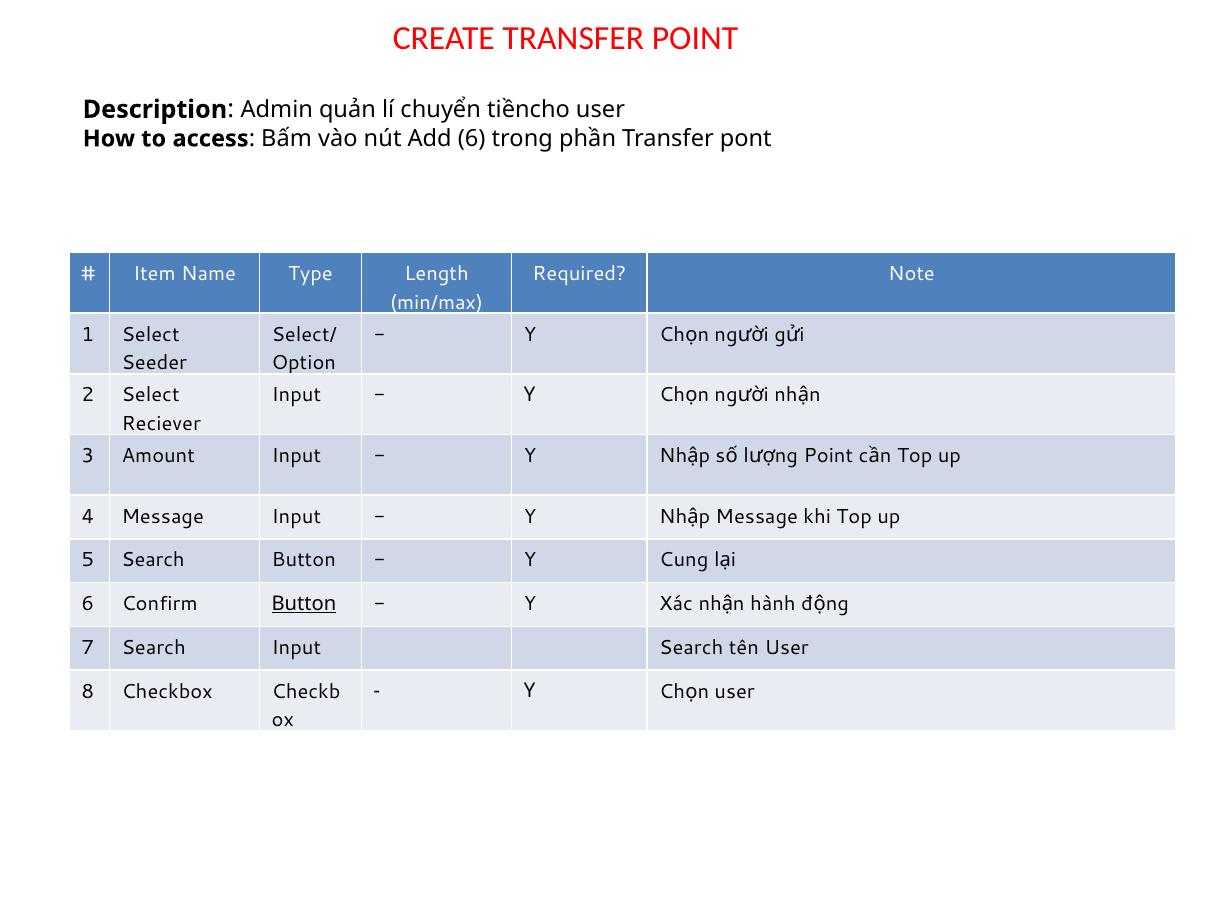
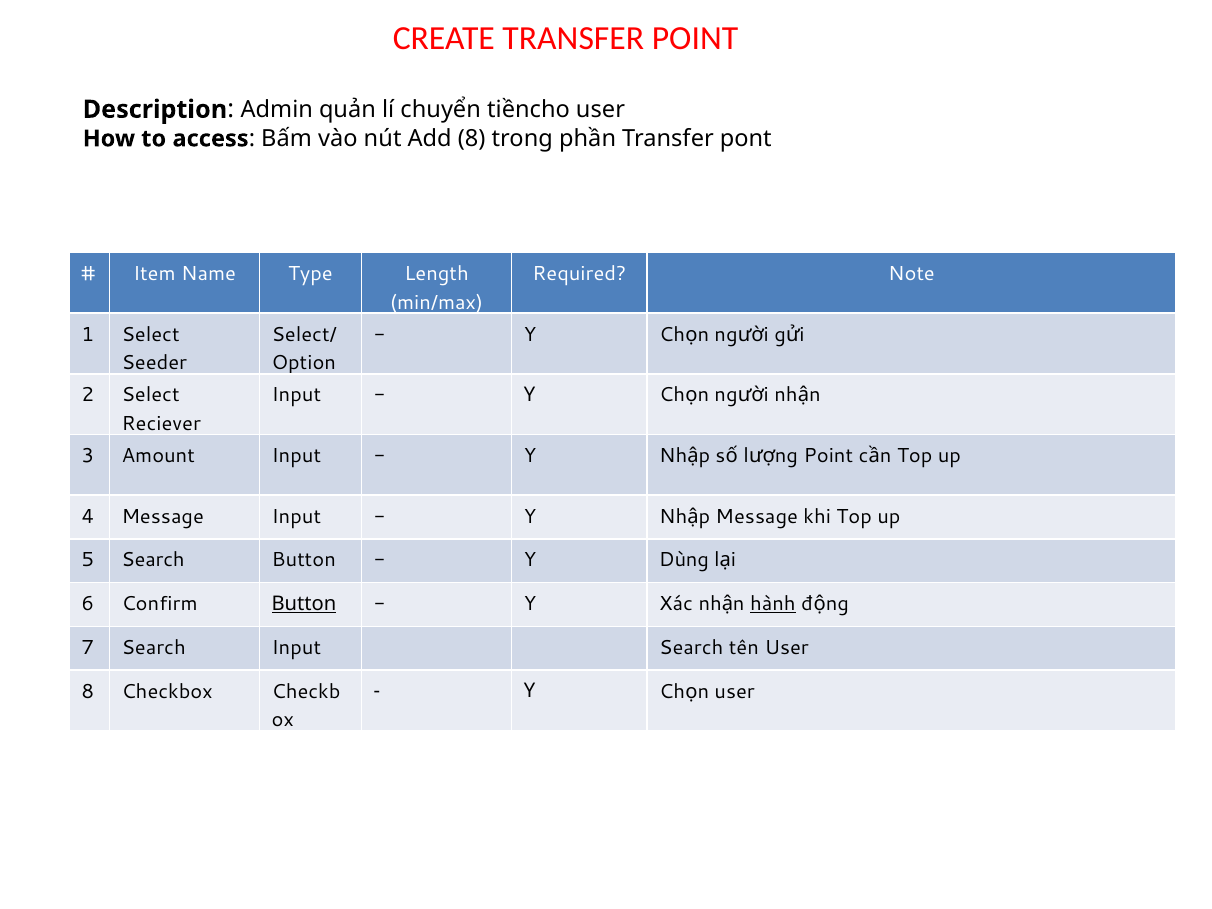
Add 6: 6 -> 8 (472, 139)
Cung: Cung -> Dùng (684, 560)
hành underline: none -> present (773, 604)
